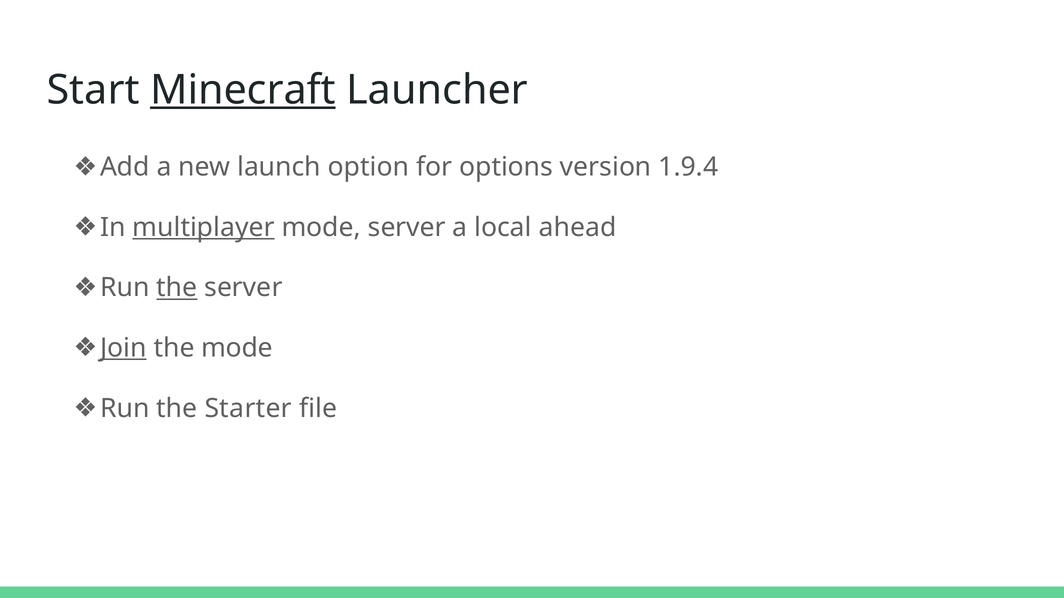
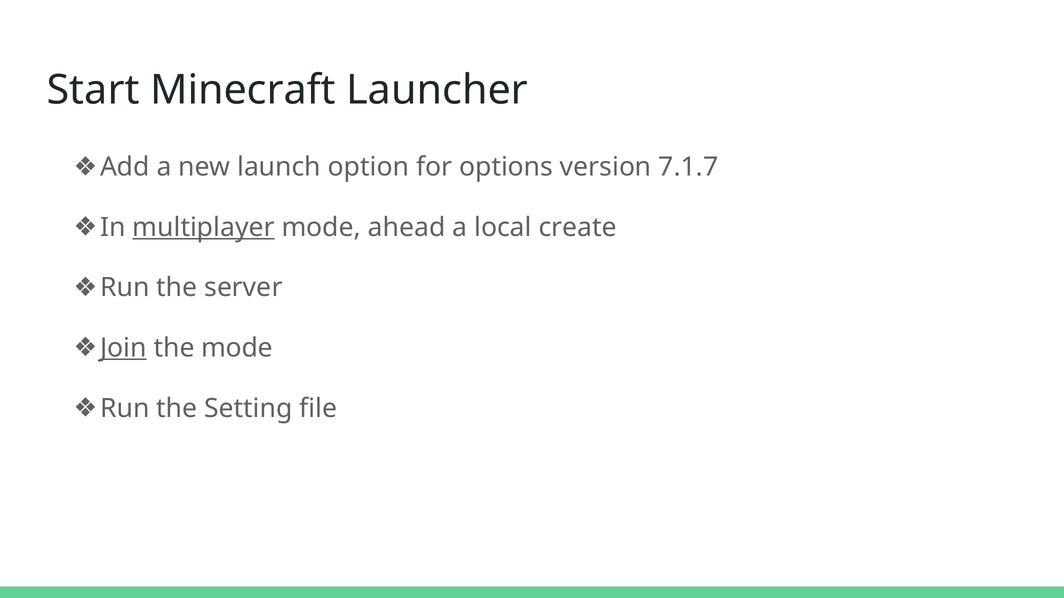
Minecraft underline: present -> none (243, 90)
1.9.4: 1.9.4 -> 7.1.7 (688, 167)
mode server: server -> ahead (407, 228)
ahead: ahead -> create (578, 228)
the underline: present -> none (177, 288)
Starter: Starter -> Setting (248, 409)
